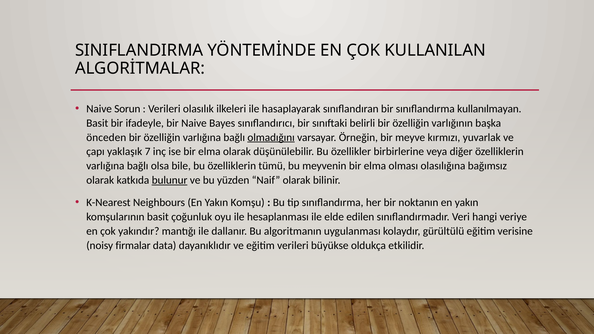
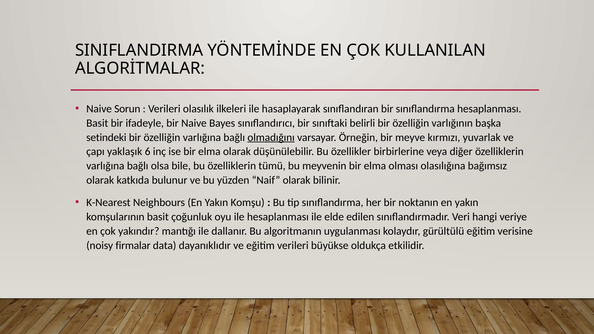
sınıflandırma kullanılmayan: kullanılmayan -> hesaplanması (489, 109)
önceden: önceden -> setindeki (106, 137)
7: 7 -> 6 (148, 152)
bulunur underline: present -> none (170, 180)
